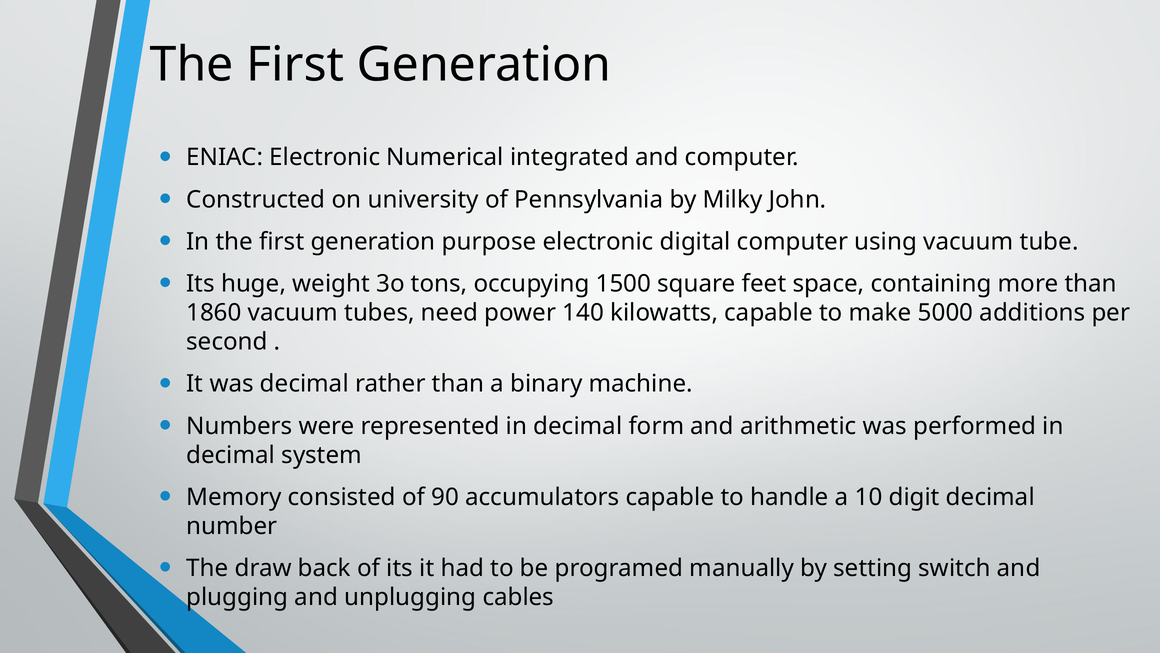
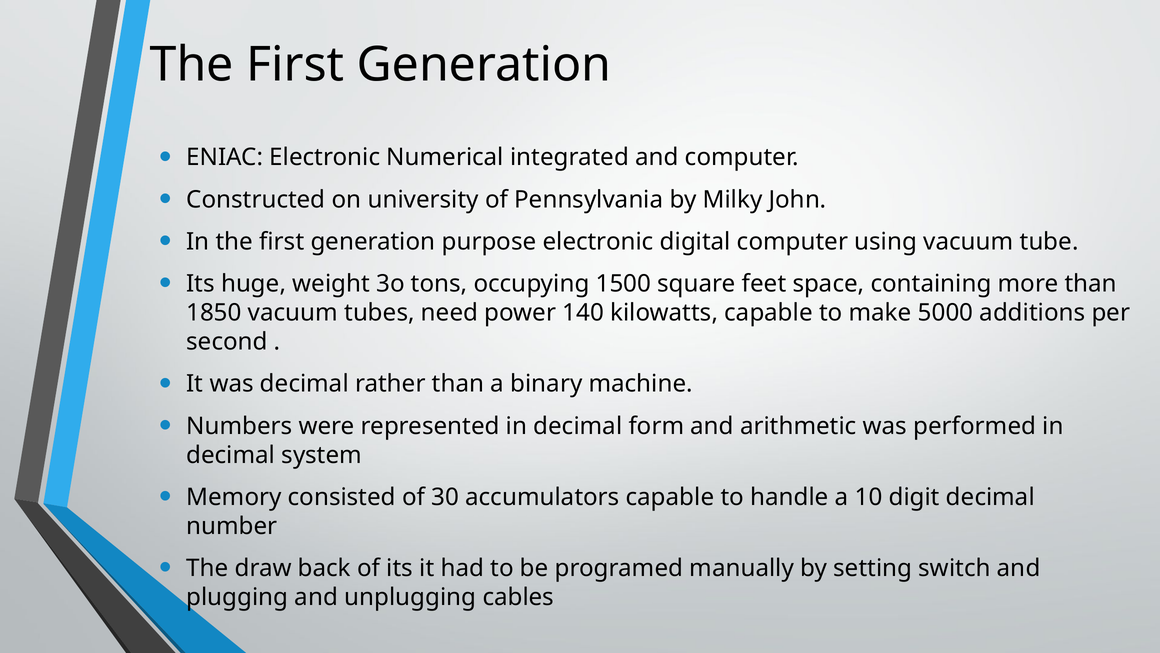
1860: 1860 -> 1850 (214, 313)
90: 90 -> 30 (445, 497)
